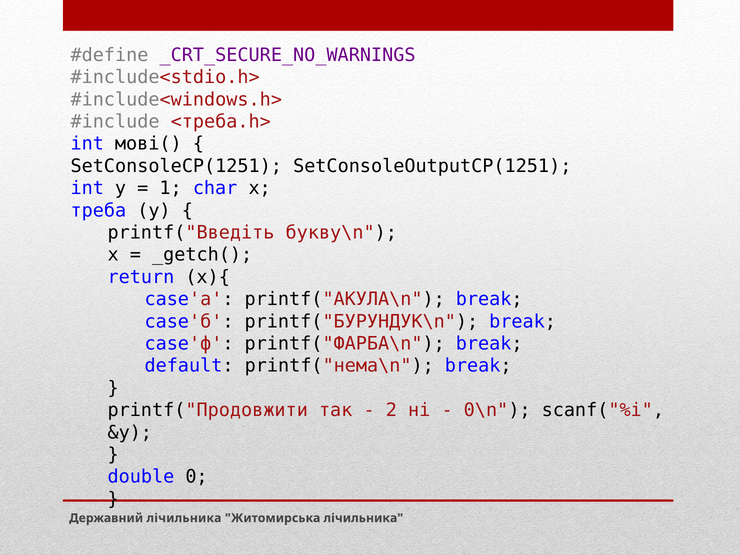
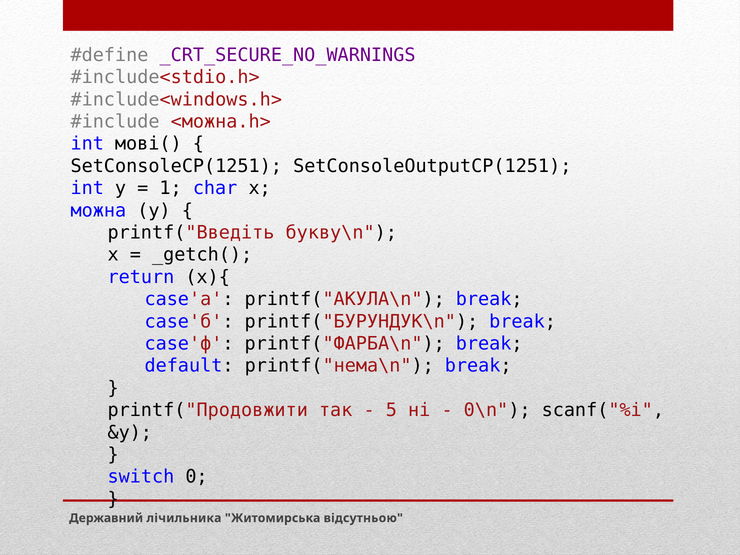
<треба.h>: <треба.h> -> <можна.h> (221, 122)
треба: треба -> можна (98, 210)
2: 2 -> 5 (391, 410)
double: double -> switch (141, 477)
Житомирська лічильника: лічильника -> відсутньою (363, 518)
